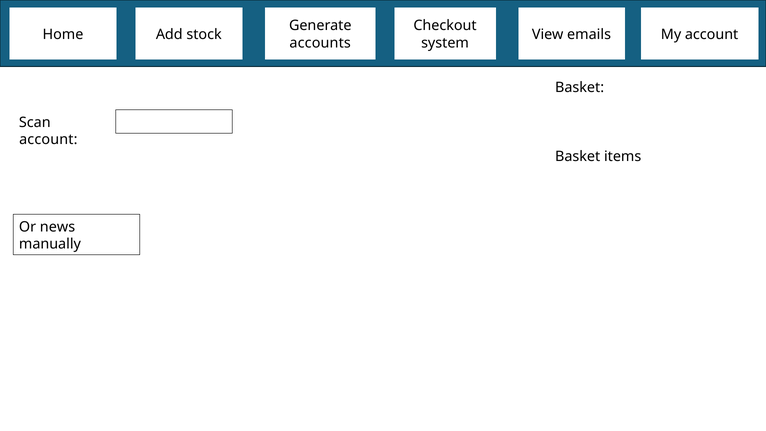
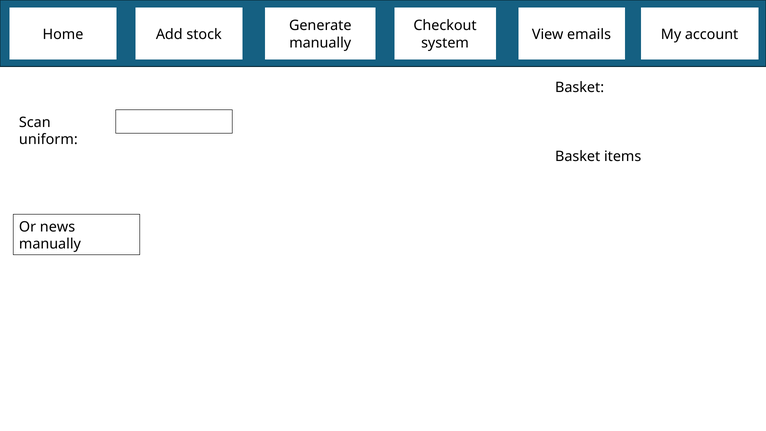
accounts: accounts -> manually (320, 43)
account: account -> uniform (48, 140)
